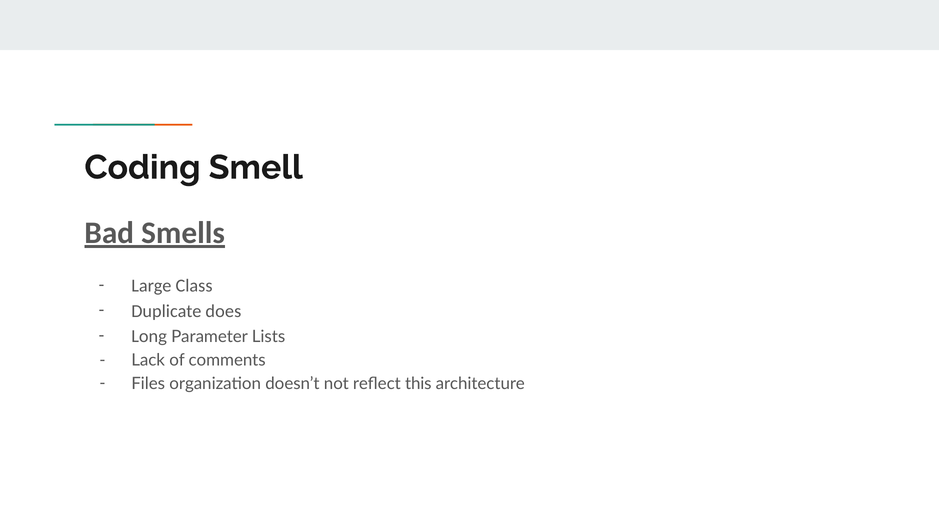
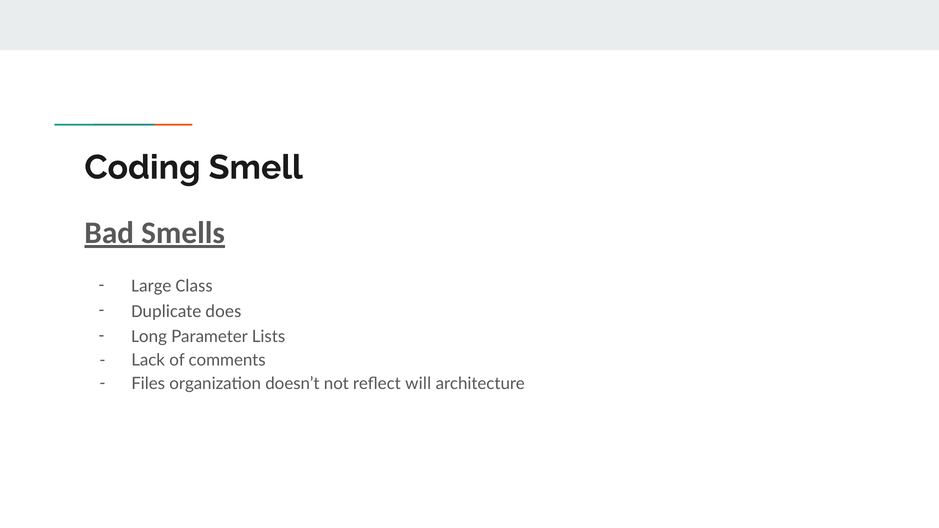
this: this -> will (418, 384)
